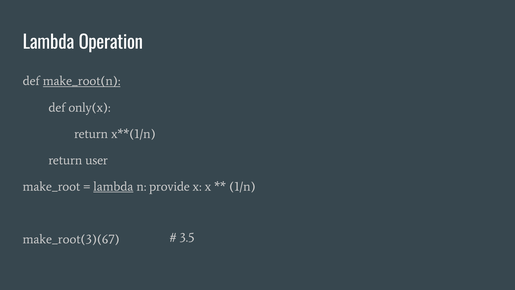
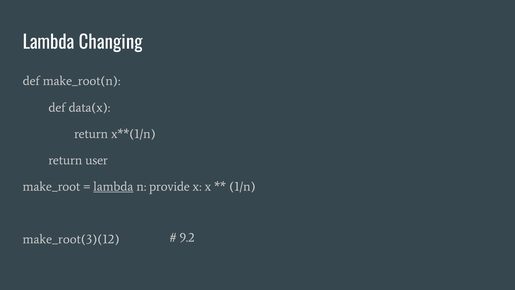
Operation: Operation -> Changing (111, 43)
make_root(n underline: present -> none (82, 81)
only(x: only(x -> data(x (89, 107)
make_root(3)(67: make_root(3)(67 -> make_root(3)(12 (71, 239)
3.5: 3.5 -> 9.2 (187, 237)
